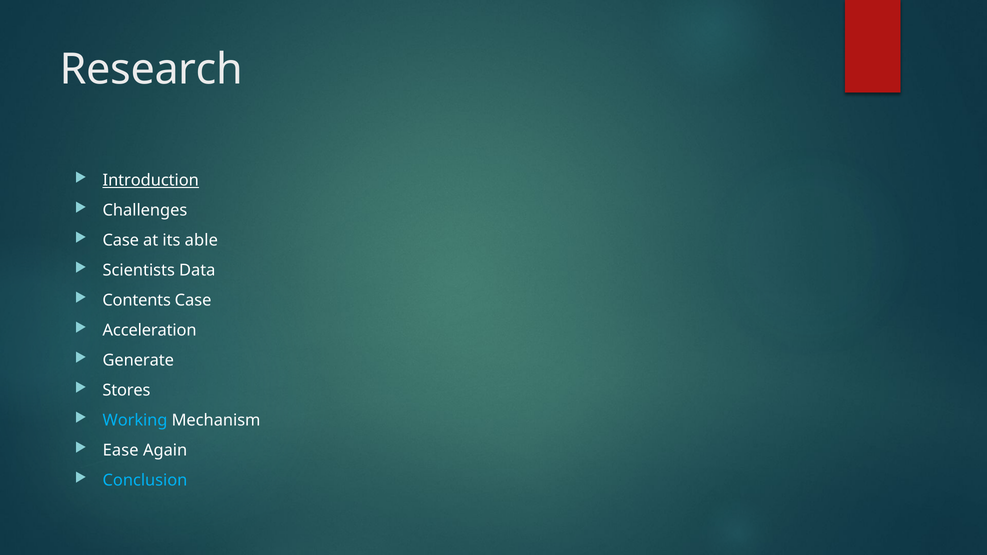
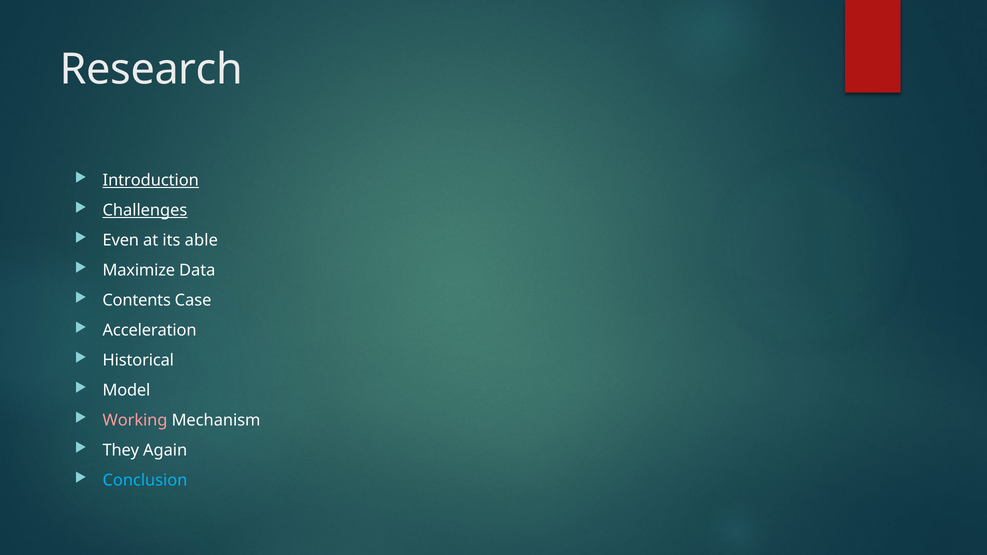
Challenges underline: none -> present (145, 210)
Case: Case -> Even (121, 240)
Scientists: Scientists -> Maximize (139, 271)
Generate: Generate -> Historical (138, 361)
Stores: Stores -> Model (126, 391)
Working colour: light blue -> pink (135, 421)
Ease: Ease -> They (121, 451)
